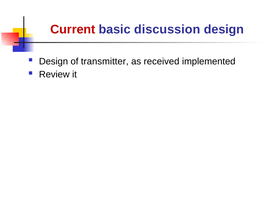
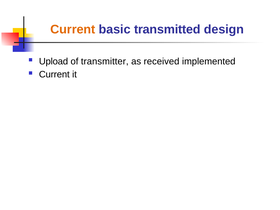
Current colour: red -> orange (73, 29)
discussion: discussion -> transmitted (167, 29)
Design: Design -> Upload (54, 61)
Review: Review -> Current (54, 74)
